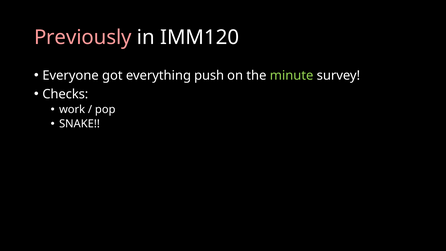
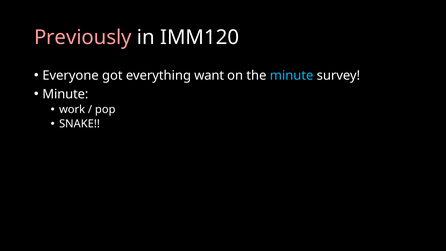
push: push -> want (209, 75)
minute colour: light green -> light blue (292, 75)
Checks: Checks -> Minute (65, 94)
